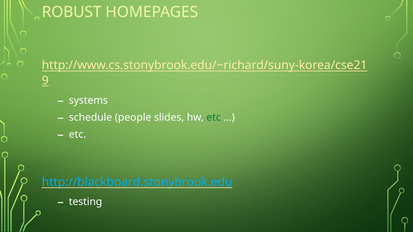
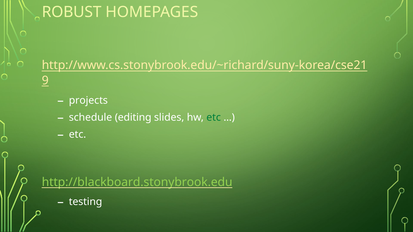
systems: systems -> projects (88, 101)
people: people -> editing (133, 118)
http://blackboard.stonybrook.edu colour: light blue -> light green (137, 182)
